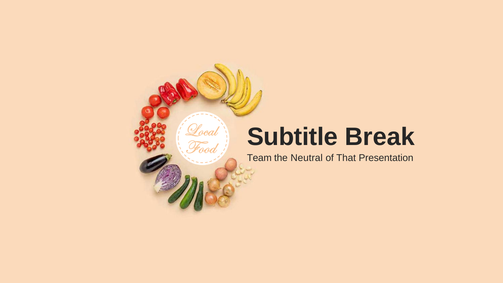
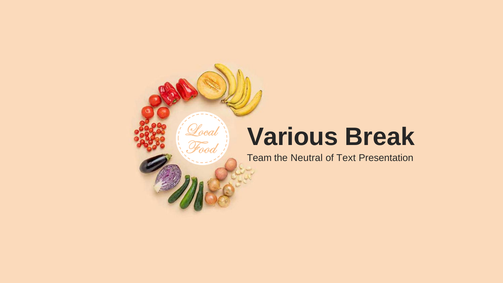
Subtitle: Subtitle -> Various (293, 137)
That: That -> Text (346, 158)
